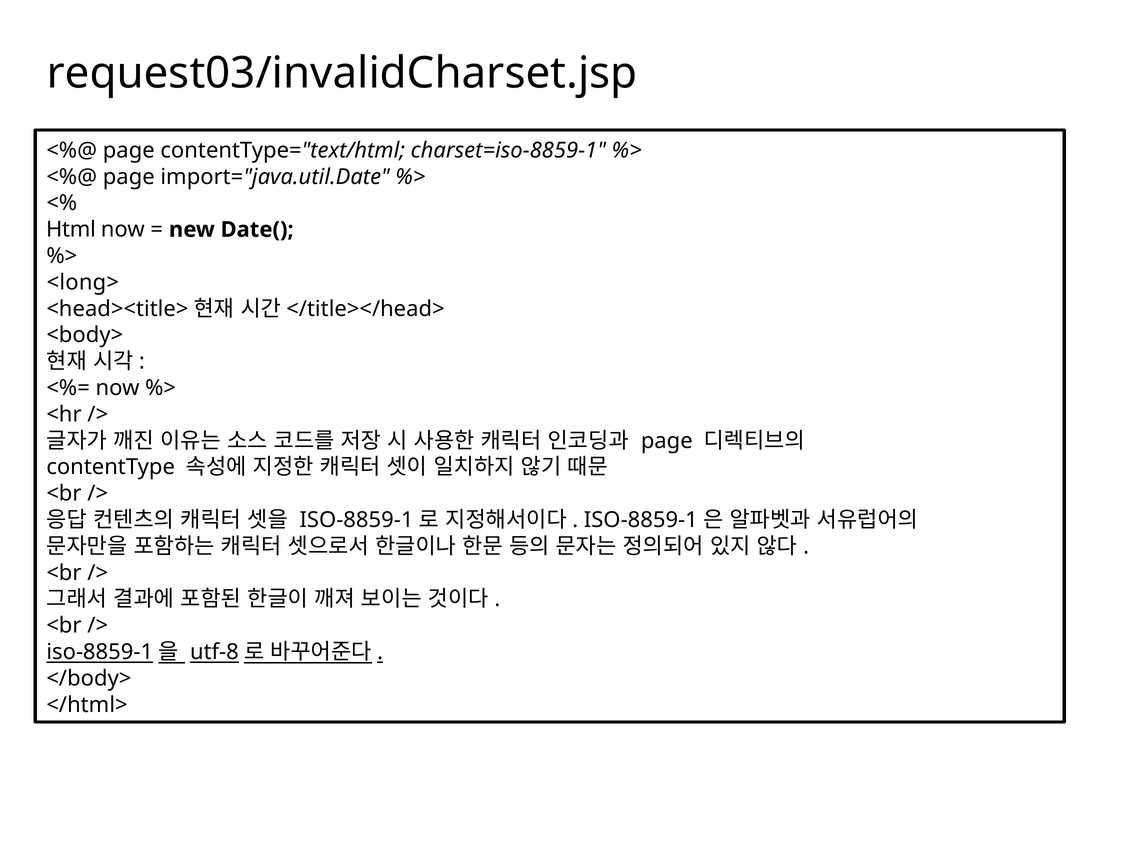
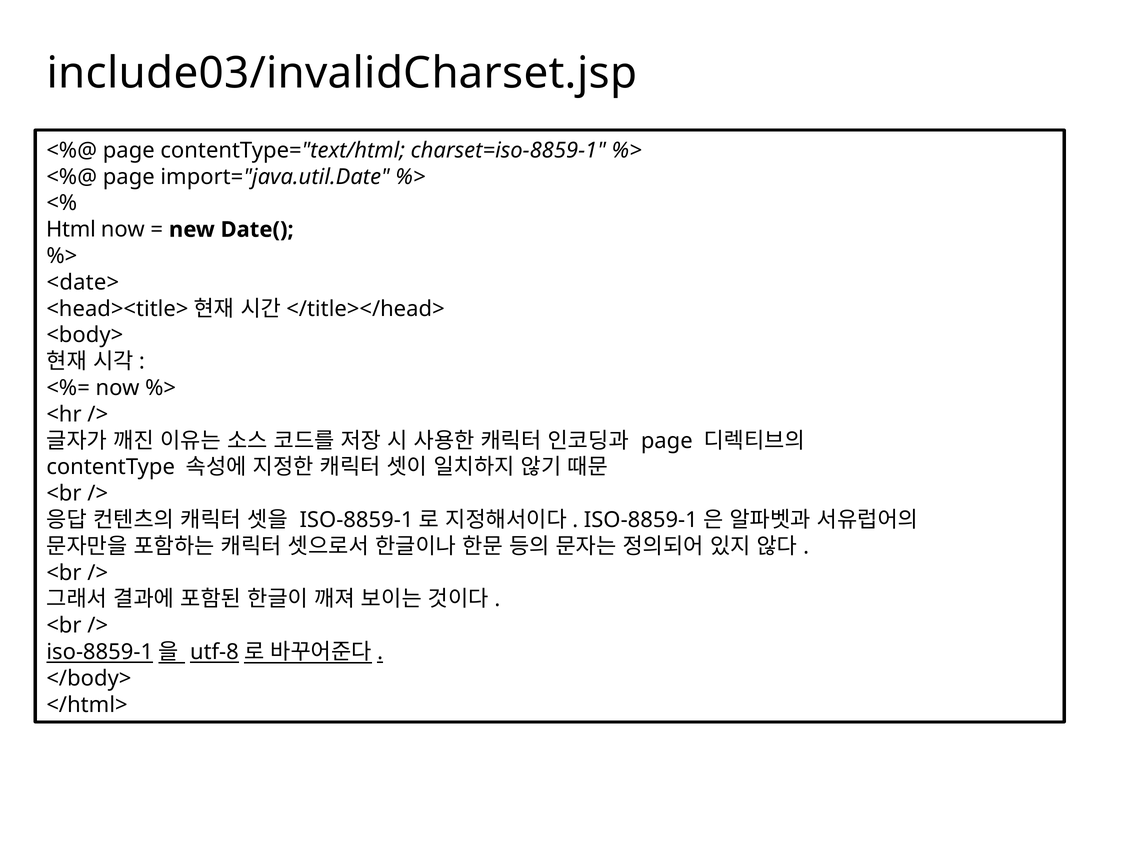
request03/invalidCharset.jsp: request03/invalidCharset.jsp -> include03/invalidCharset.jsp (342, 73)
<long>: <long> -> <date> (83, 282)
